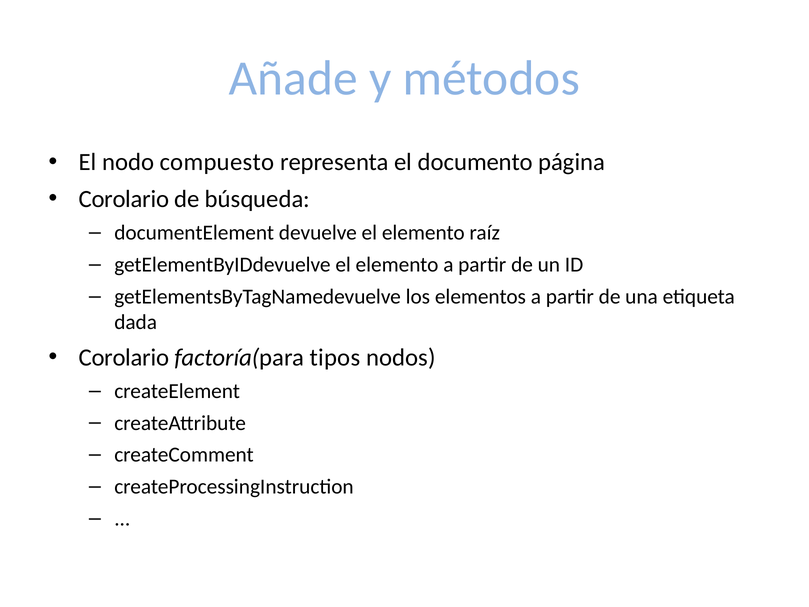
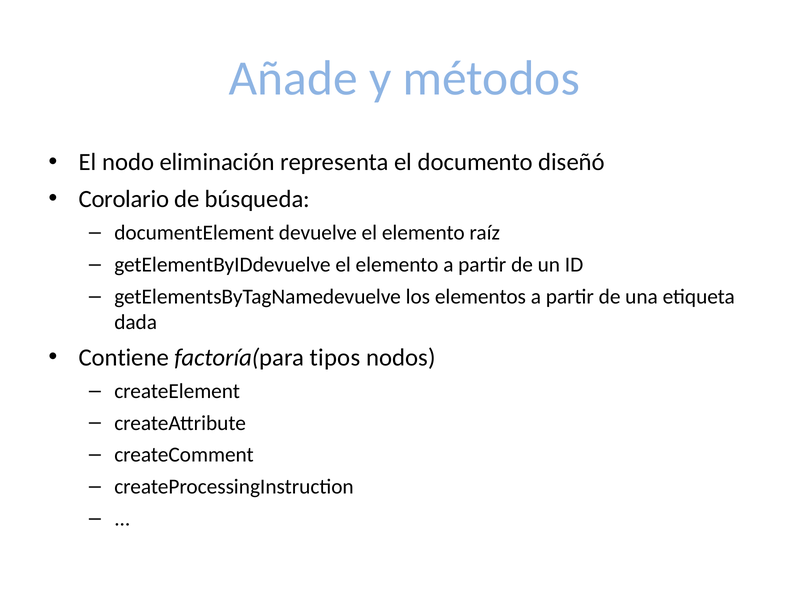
compuesto: compuesto -> eliminación (217, 162)
página: página -> diseñó (572, 162)
Corolario: Corolario -> Contiene (124, 357)
